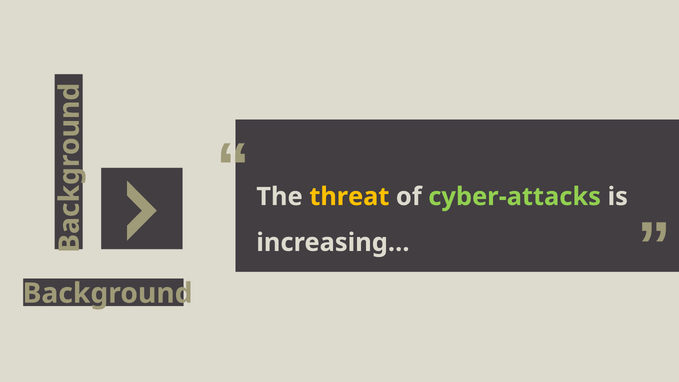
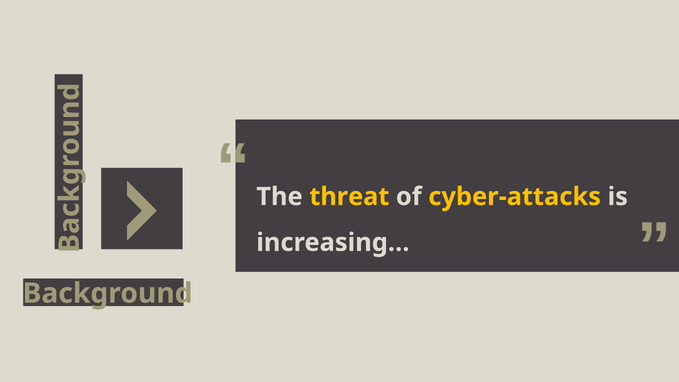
cyber-attacks colour: light green -> yellow (515, 197)
